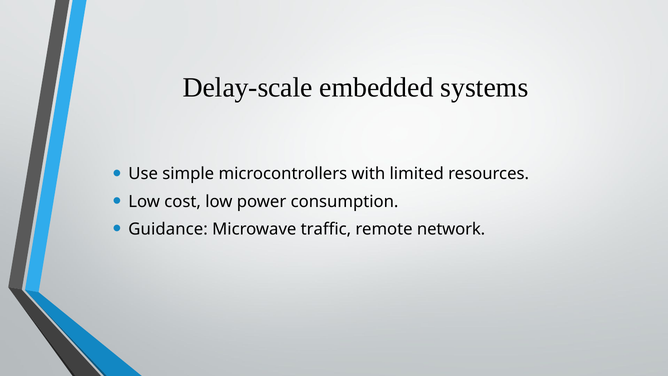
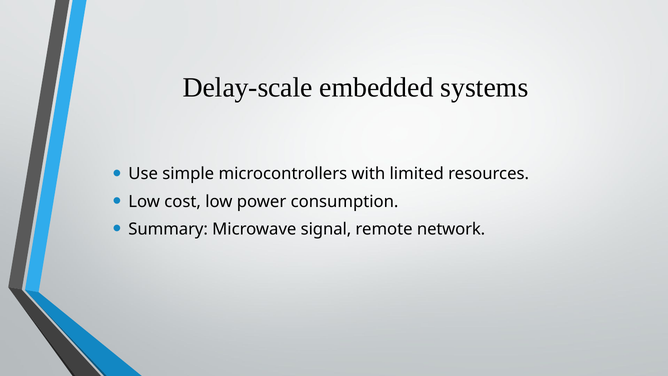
Guidance: Guidance -> Summary (168, 229)
traffic: traffic -> signal (326, 229)
